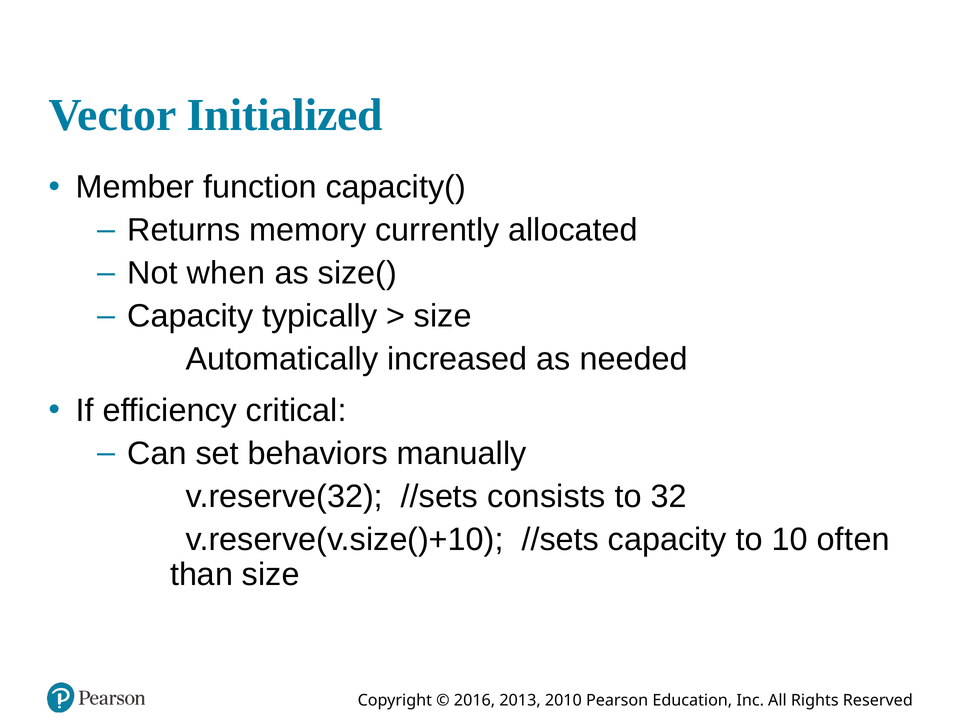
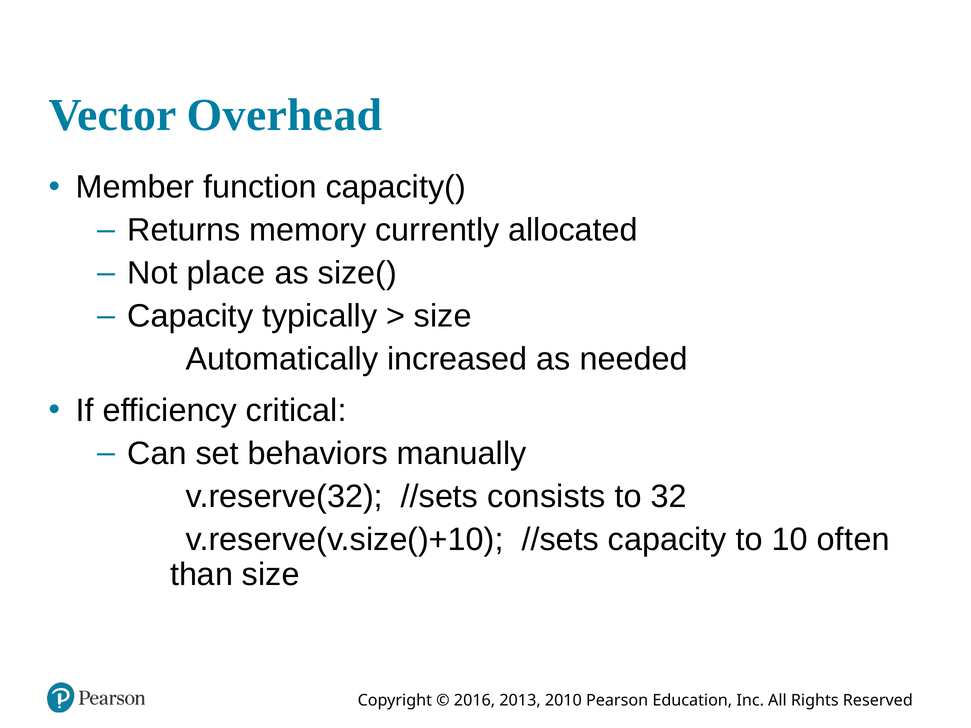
Initialized: Initialized -> Overhead (285, 115)
when: when -> place (226, 273)
